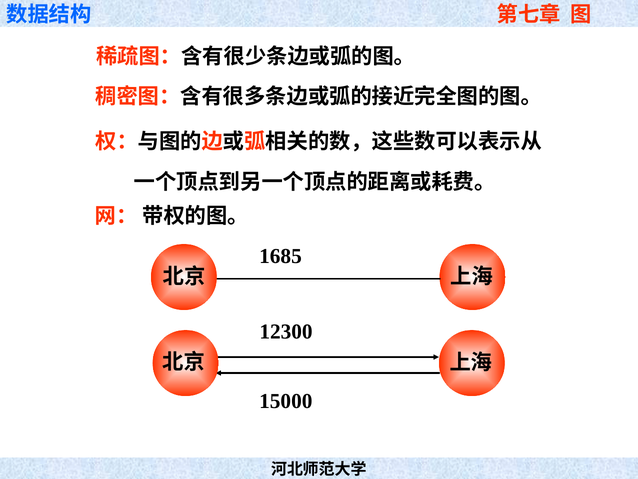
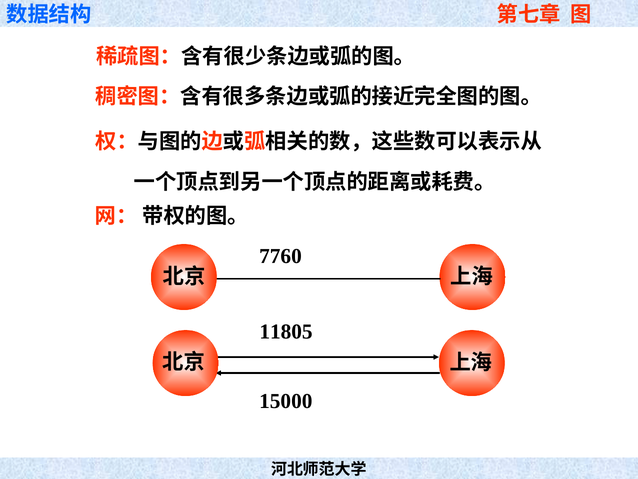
1685: 1685 -> 7760 (280, 256)
12300: 12300 -> 11805 (286, 331)
